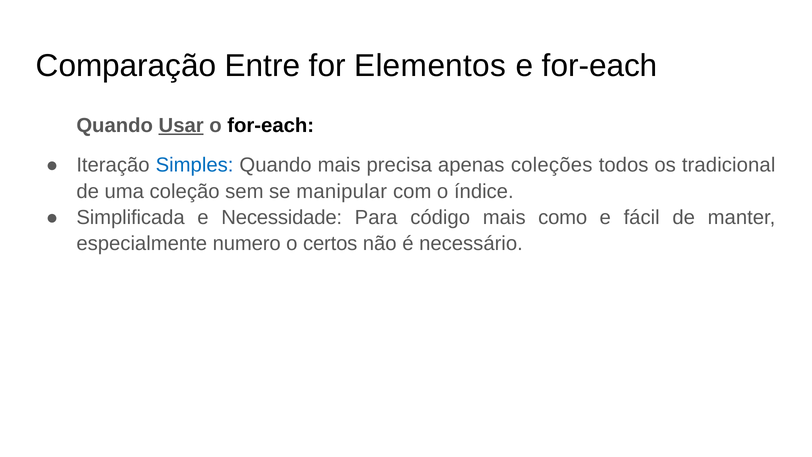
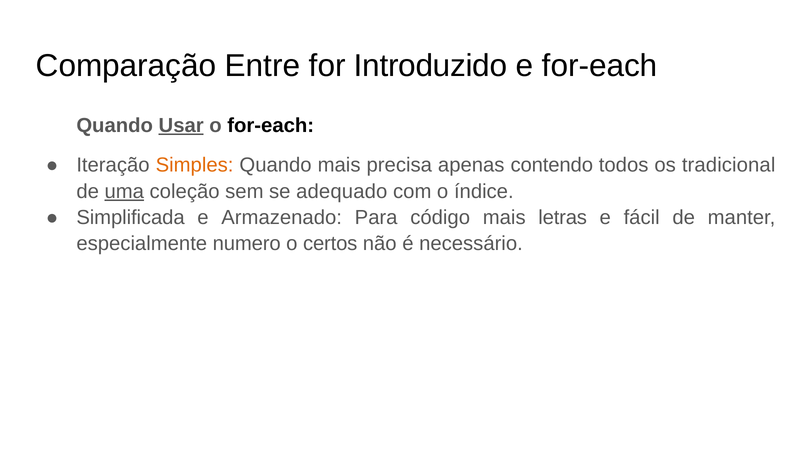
Elementos: Elementos -> Introduzido (430, 66)
Simples colour: blue -> orange (195, 165)
coleções: coleções -> contendo (552, 165)
uma underline: none -> present (124, 191)
manipular: manipular -> adequado (342, 191)
Necessidade: Necessidade -> Armazenado (282, 217)
como: como -> letras (563, 217)
